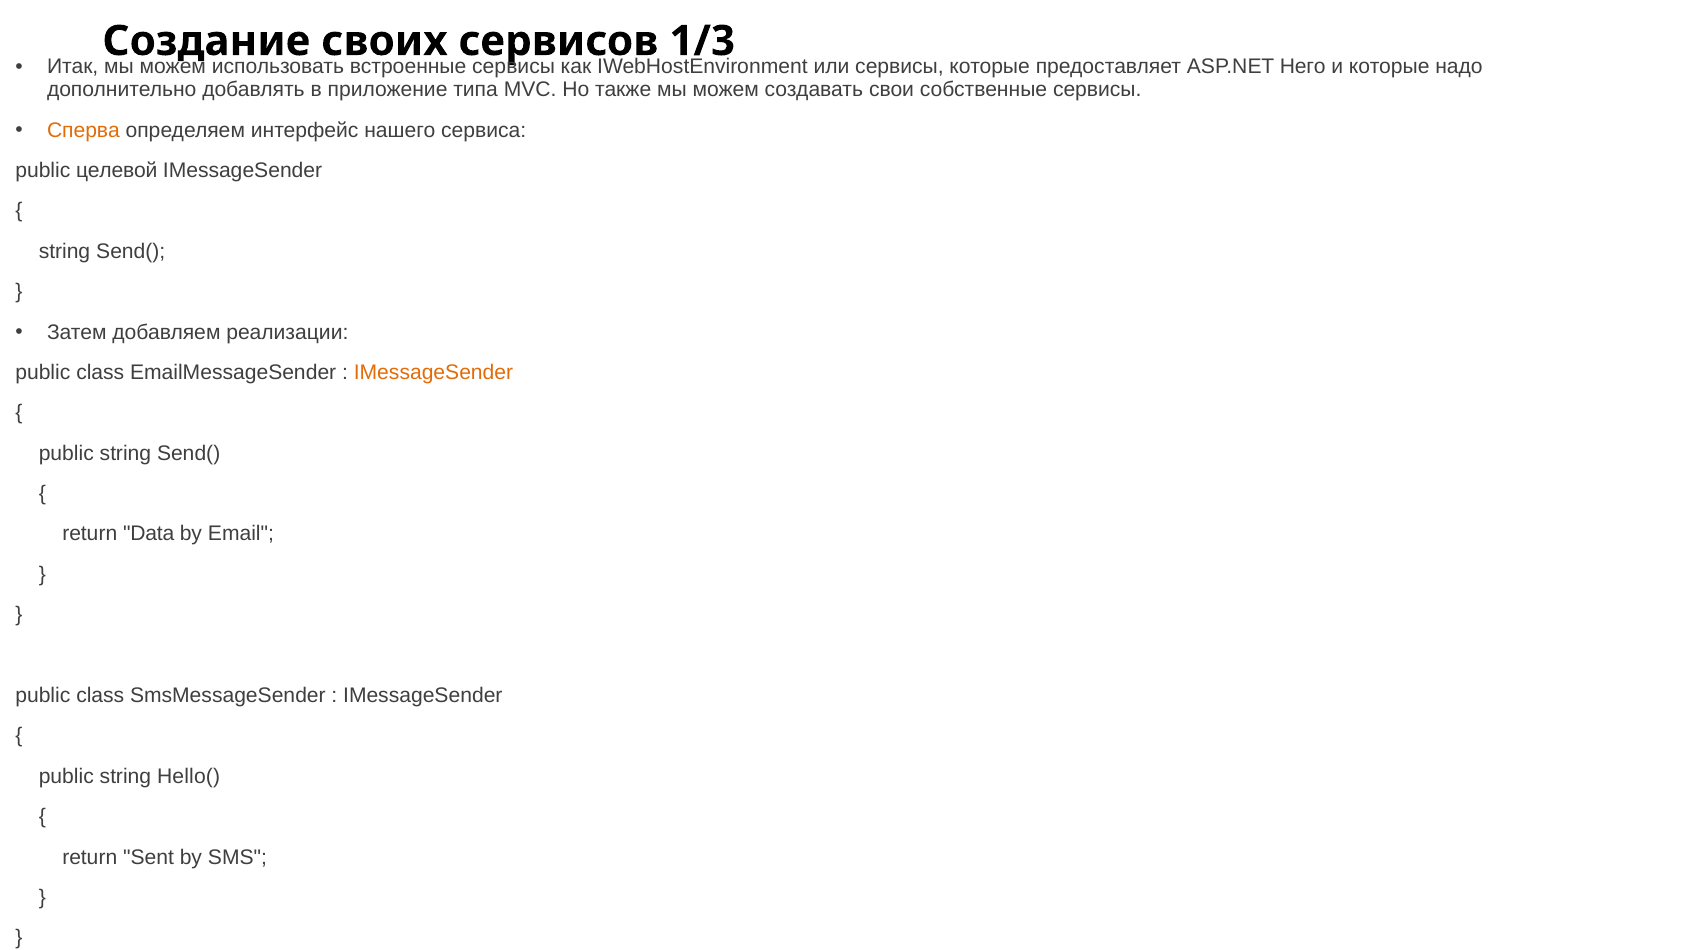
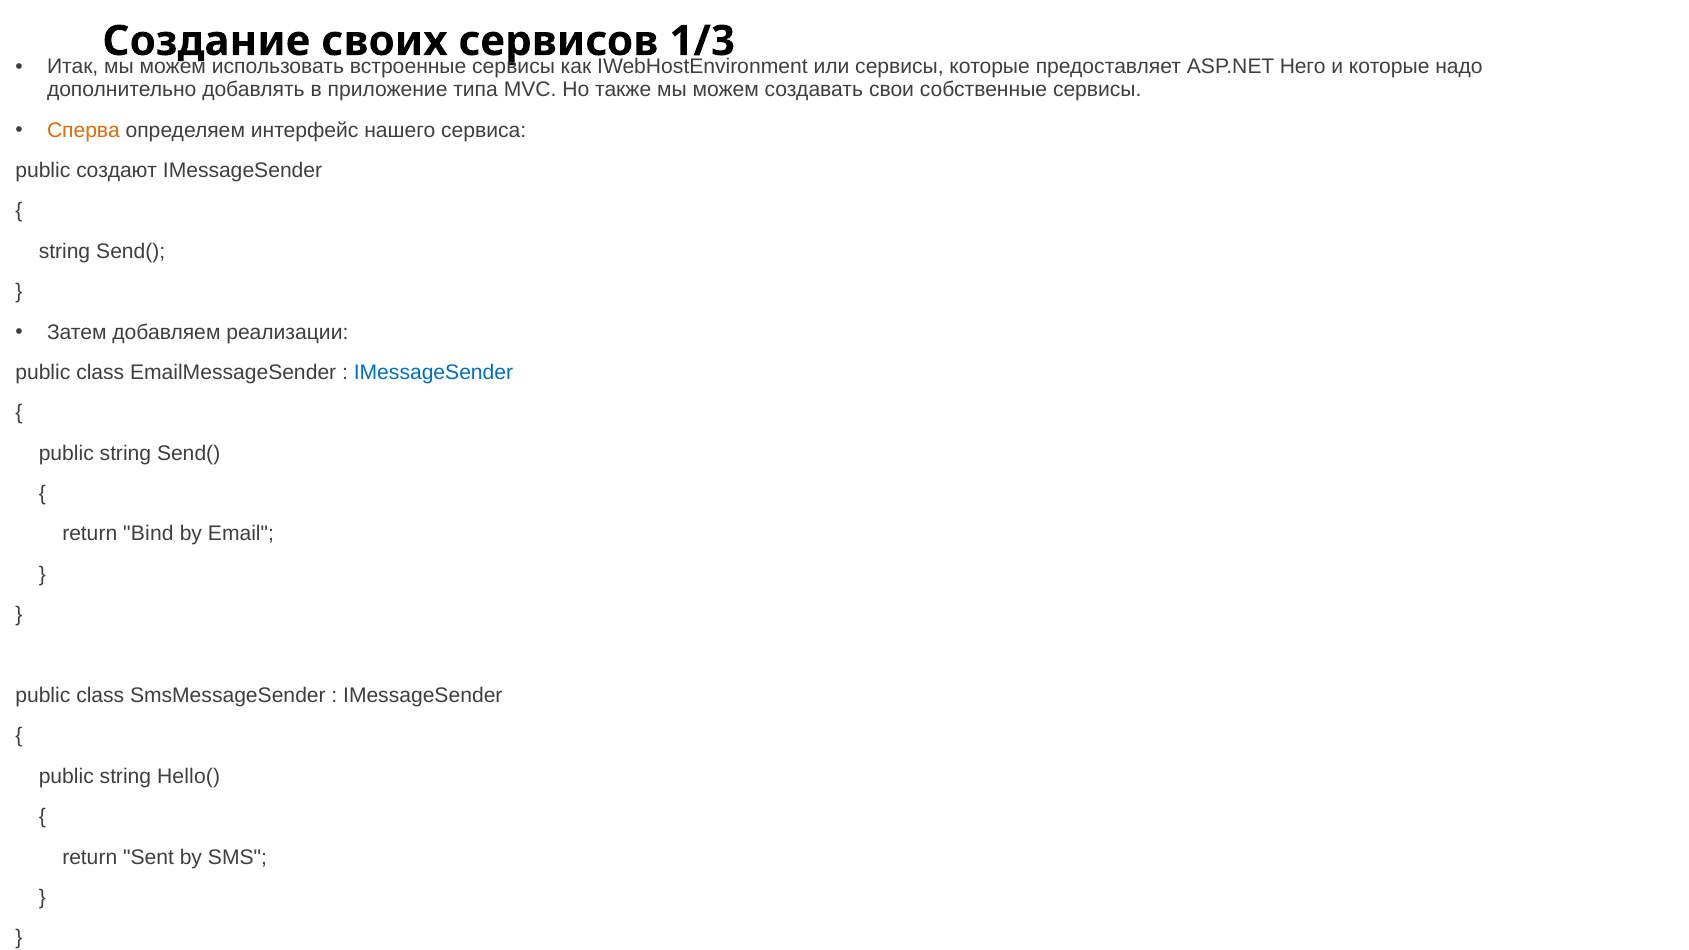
целевой: целевой -> создают (117, 170)
IMessageSender colour: orange -> blue (434, 372)
Data: Data -> Bind (148, 534)
